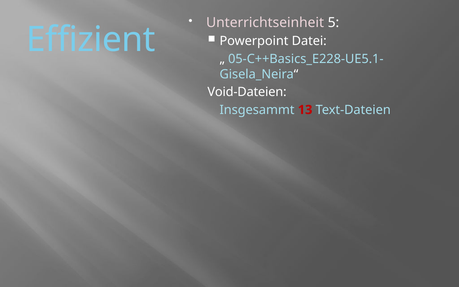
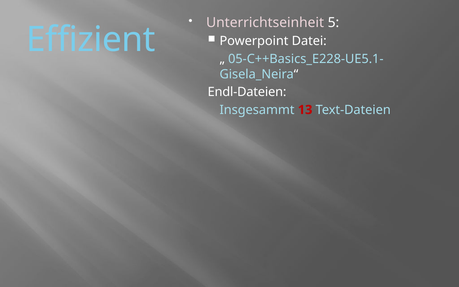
Void-Dateien: Void-Dateien -> Endl-Dateien (247, 92)
